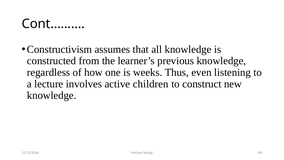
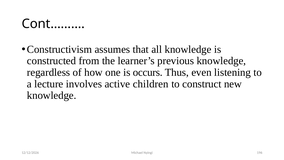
weeks: weeks -> occurs (148, 72)
